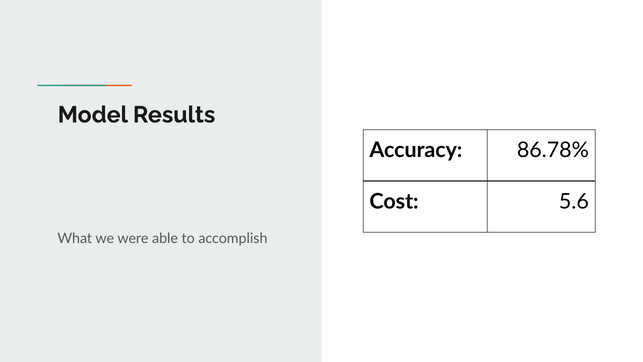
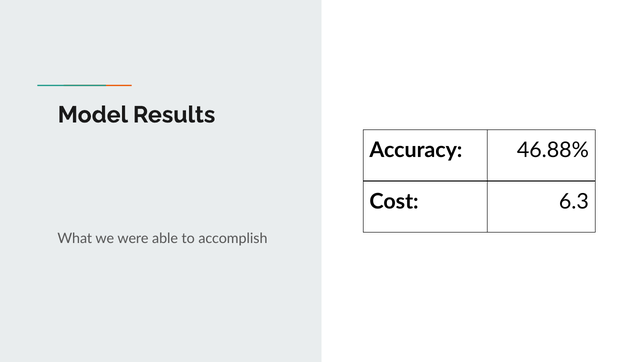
86.78%: 86.78% -> 46.88% (553, 150)
5.6: 5.6 -> 6.3 (574, 201)
